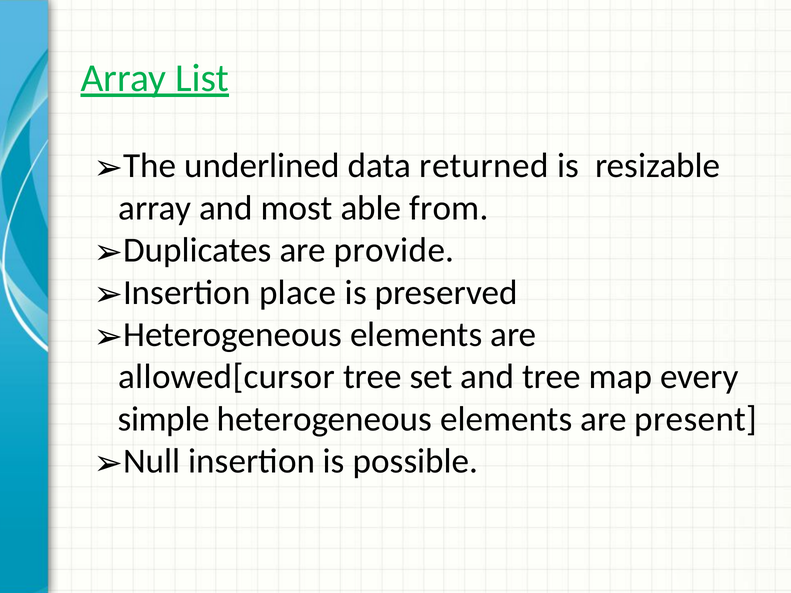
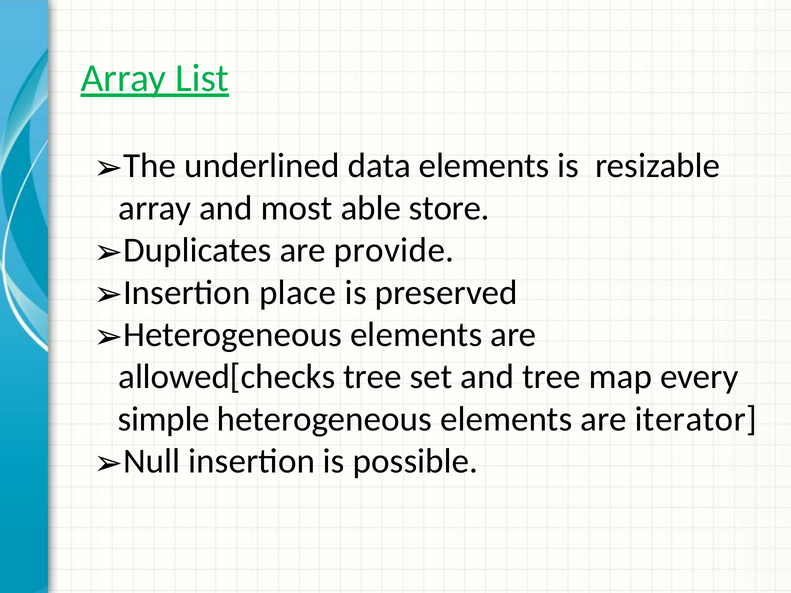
data returned: returned -> elements (484, 166)
from: from -> store (449, 208)
allowed[cursor: allowed[cursor -> allowed[checks (227, 377)
present: present -> iterator (696, 419)
